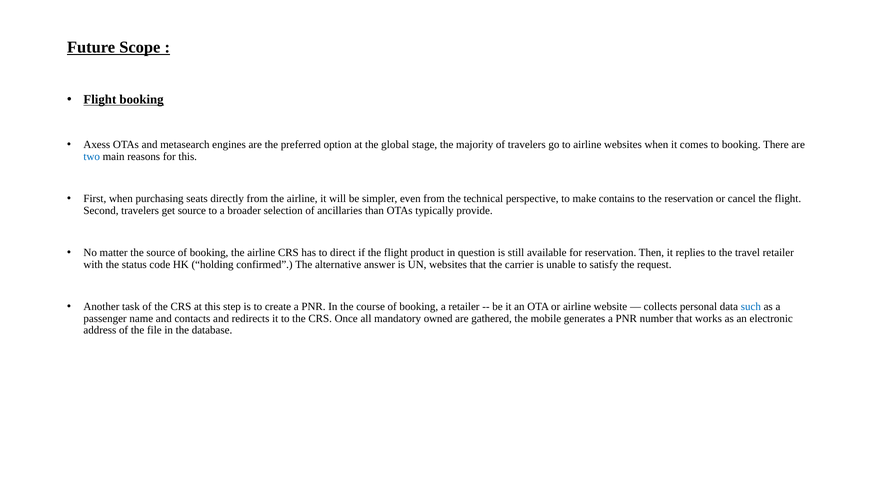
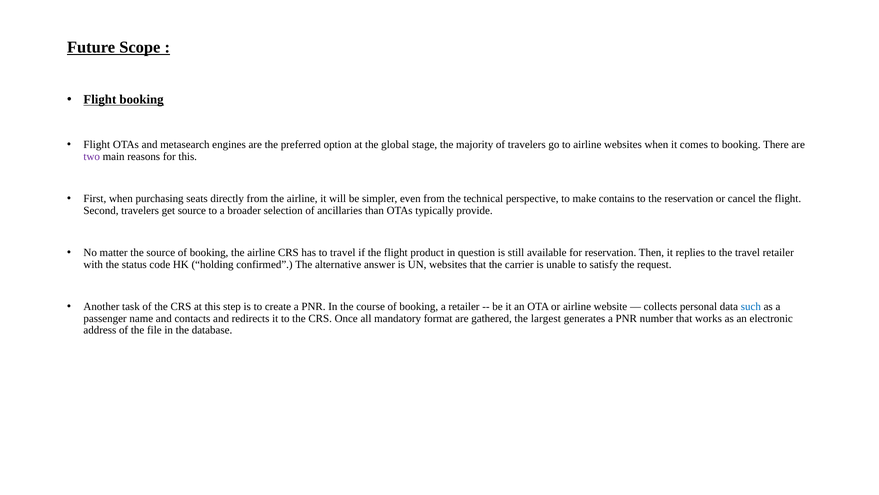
Axess: Axess -> Flight (97, 144)
two colour: blue -> purple (92, 156)
to direct: direct -> travel (343, 252)
owned: owned -> format (438, 318)
mobile: mobile -> largest (546, 318)
